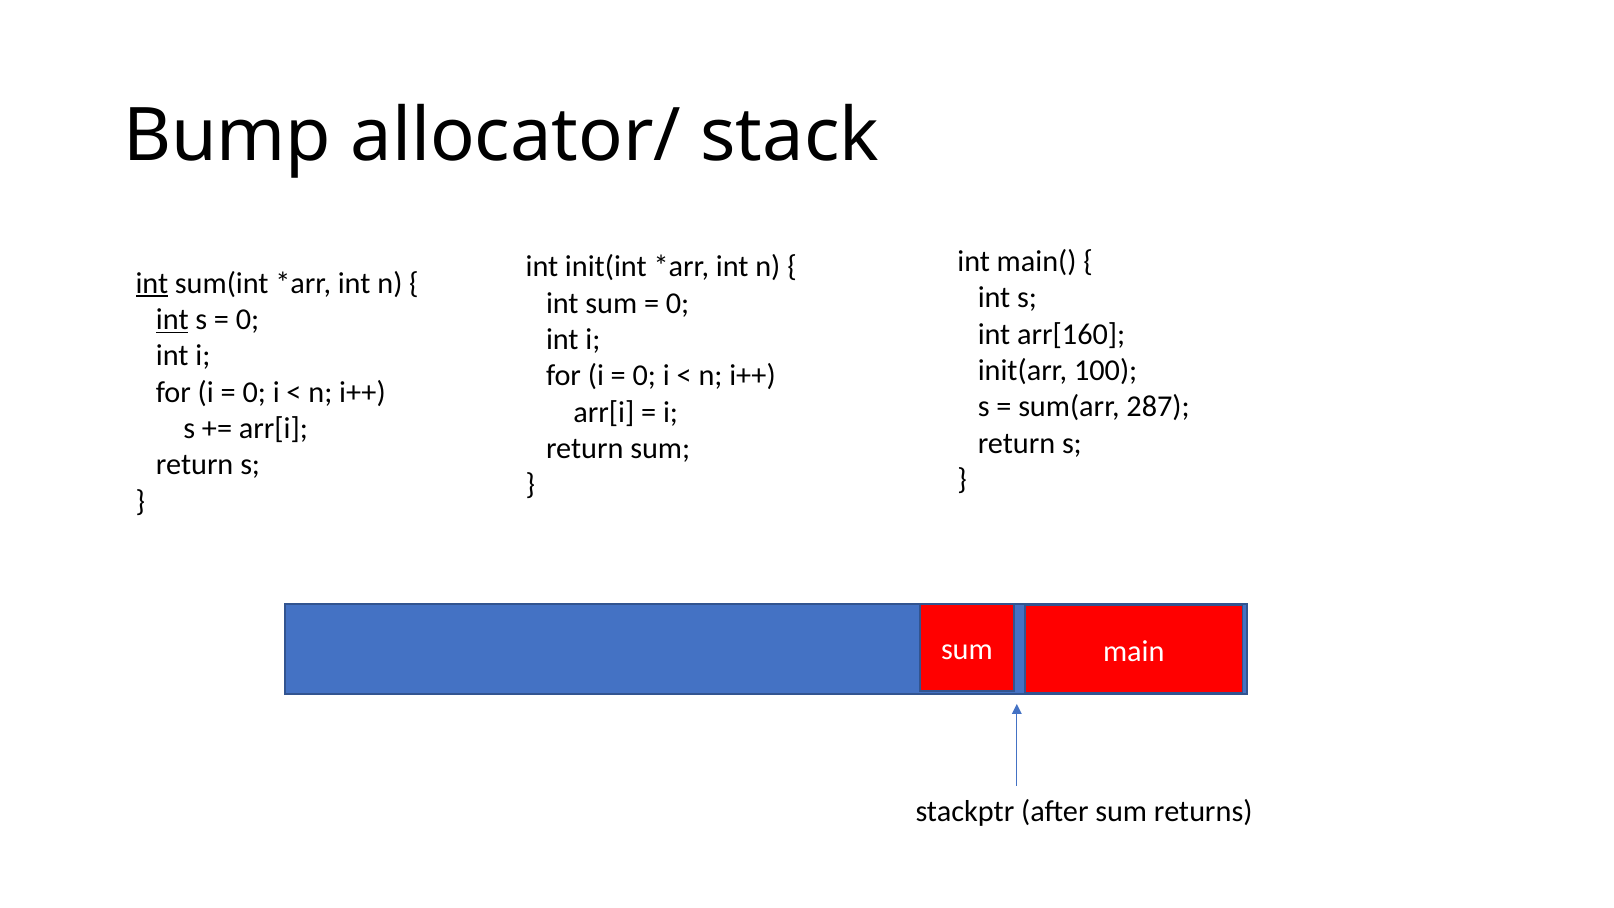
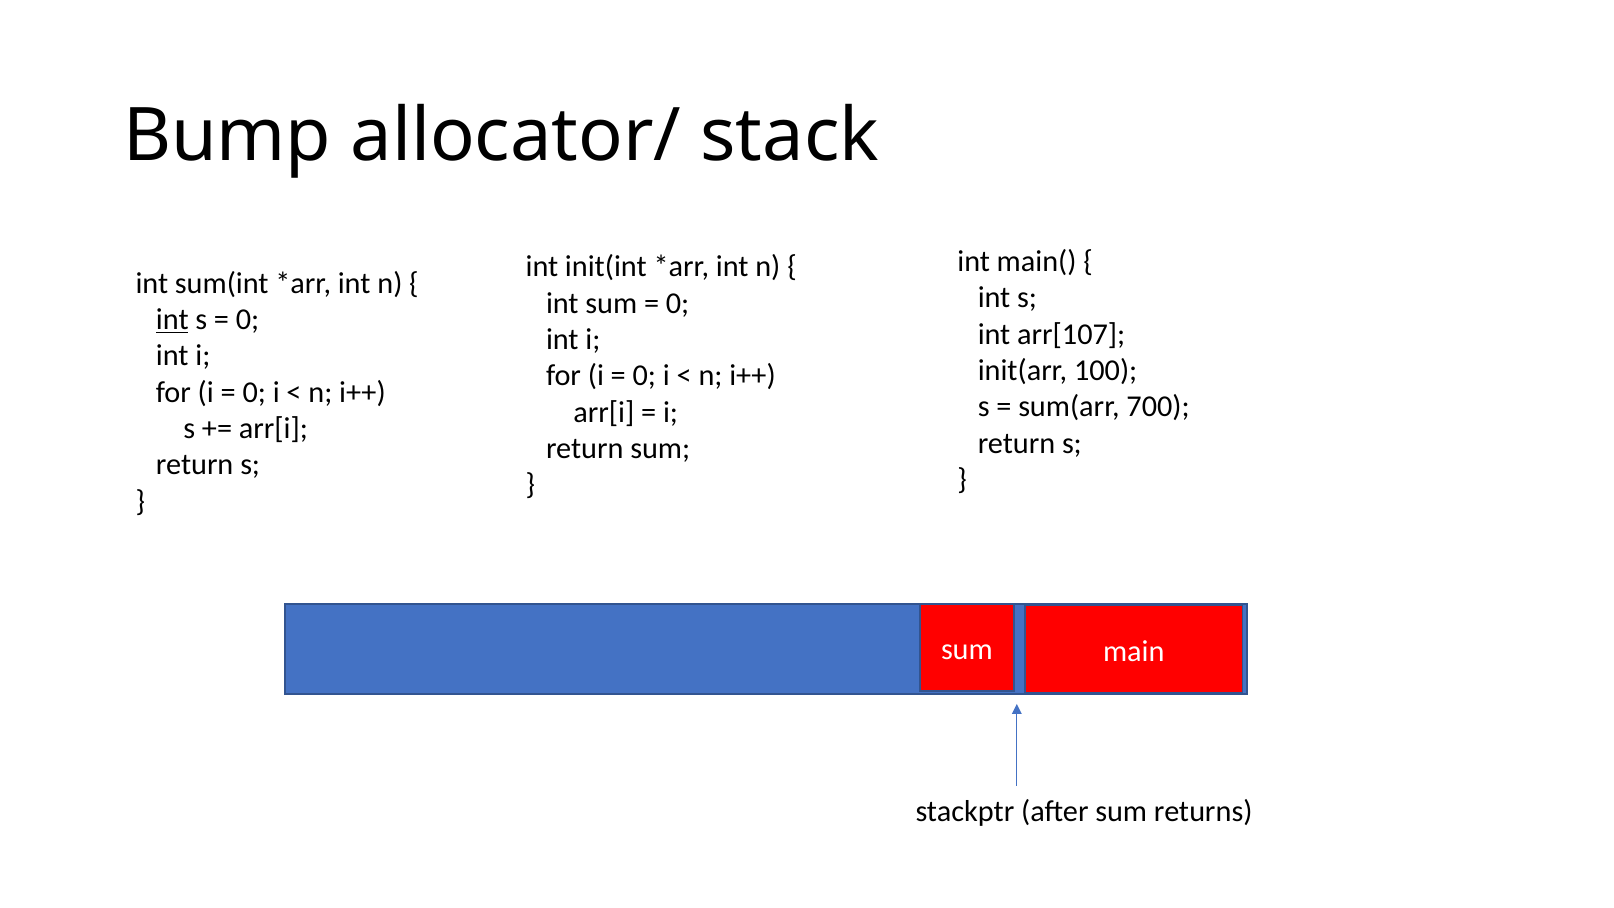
int underline: present -> none (152, 283)
arr[160: arr[160 -> arr[107 (1071, 334)
287: 287 -> 700 (1158, 407)
